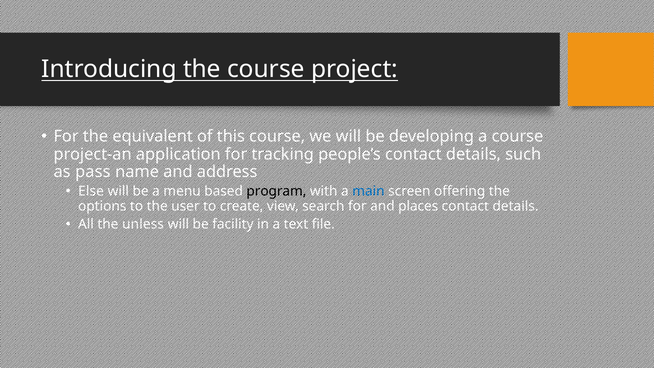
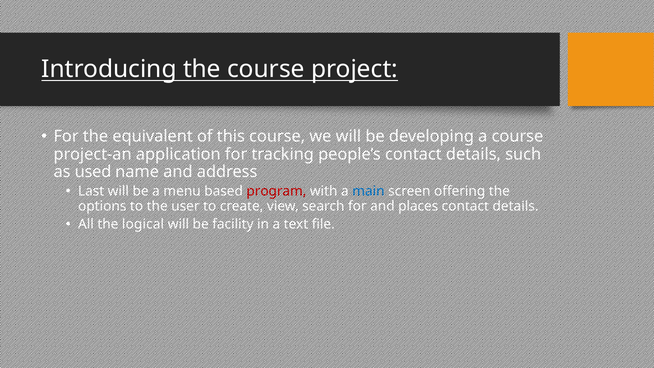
pass: pass -> used (93, 172)
Else: Else -> Last (91, 191)
program colour: black -> red (276, 191)
unless: unless -> logical (143, 224)
